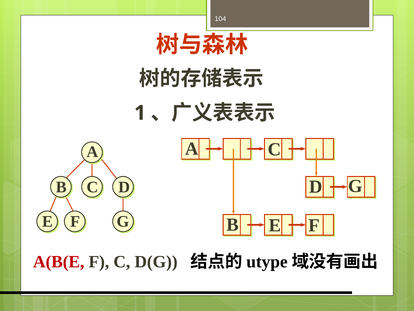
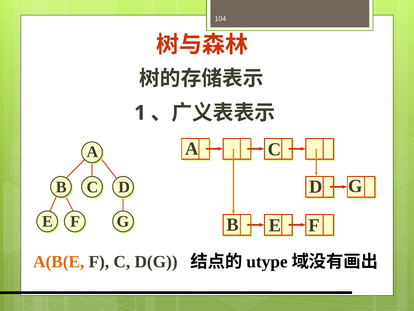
A(B(E colour: red -> orange (59, 261)
